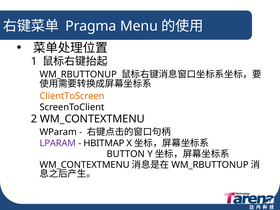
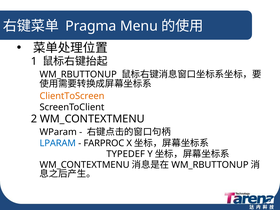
LPARAM colour: purple -> blue (58, 143)
HBITMAP: HBITMAP -> FARPROC (104, 143)
BUTTON: BUTTON -> TYPEDEF (126, 154)
